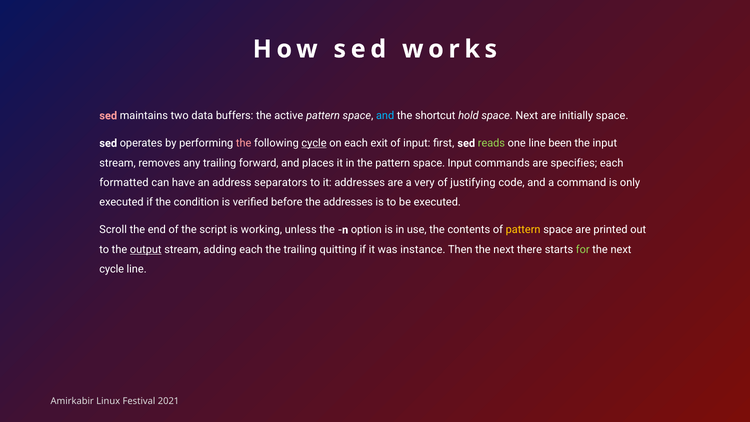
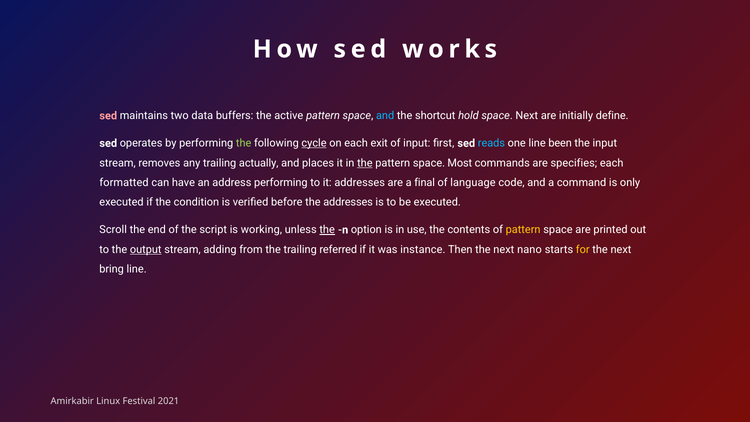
initially space: space -> define (612, 116)
the colour: pink -> light green (244, 143)
reads colour: light green -> light blue (491, 143)
forward: forward -> actually (259, 163)
the underline: none -> present (365, 163)
space Input: Input -> Most (460, 163)
address separators: separators -> performing (281, 183)
very: very -> final (425, 183)
justifying: justifying -> language (473, 183)
the underline: none -> present (327, 230)
adding each: each -> from (251, 249)
quitting: quitting -> referred (338, 249)
there: there -> nano (529, 249)
for colour: light green -> yellow (583, 249)
cycle: cycle -> bring (112, 269)
